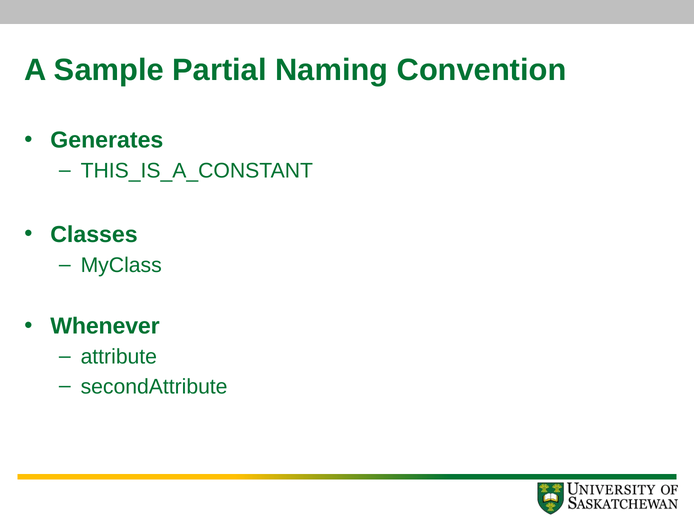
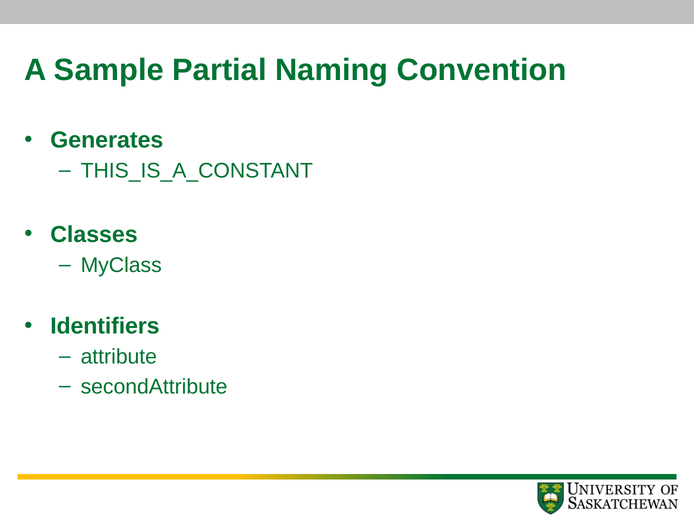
Whenever: Whenever -> Identifiers (105, 327)
